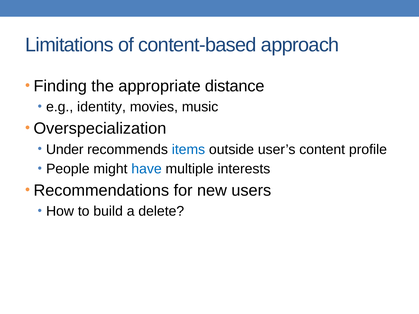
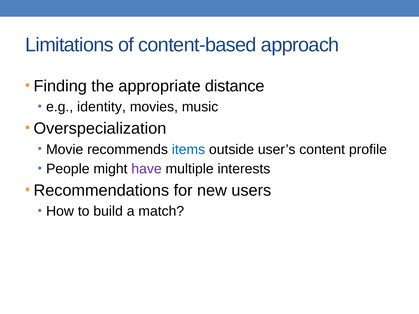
Under: Under -> Movie (65, 150)
have colour: blue -> purple (147, 169)
delete: delete -> match (161, 211)
